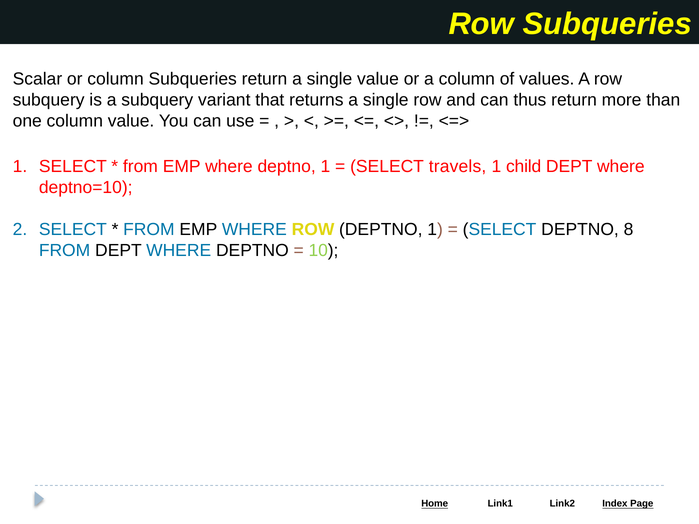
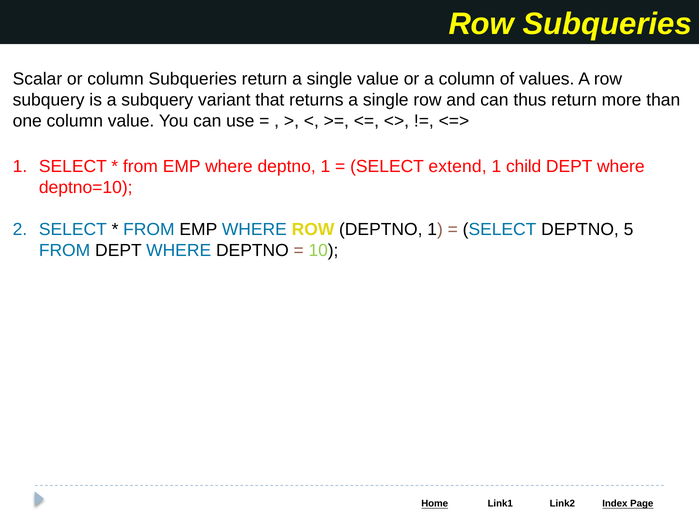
travels: travels -> extend (458, 167)
8: 8 -> 5 (629, 229)
